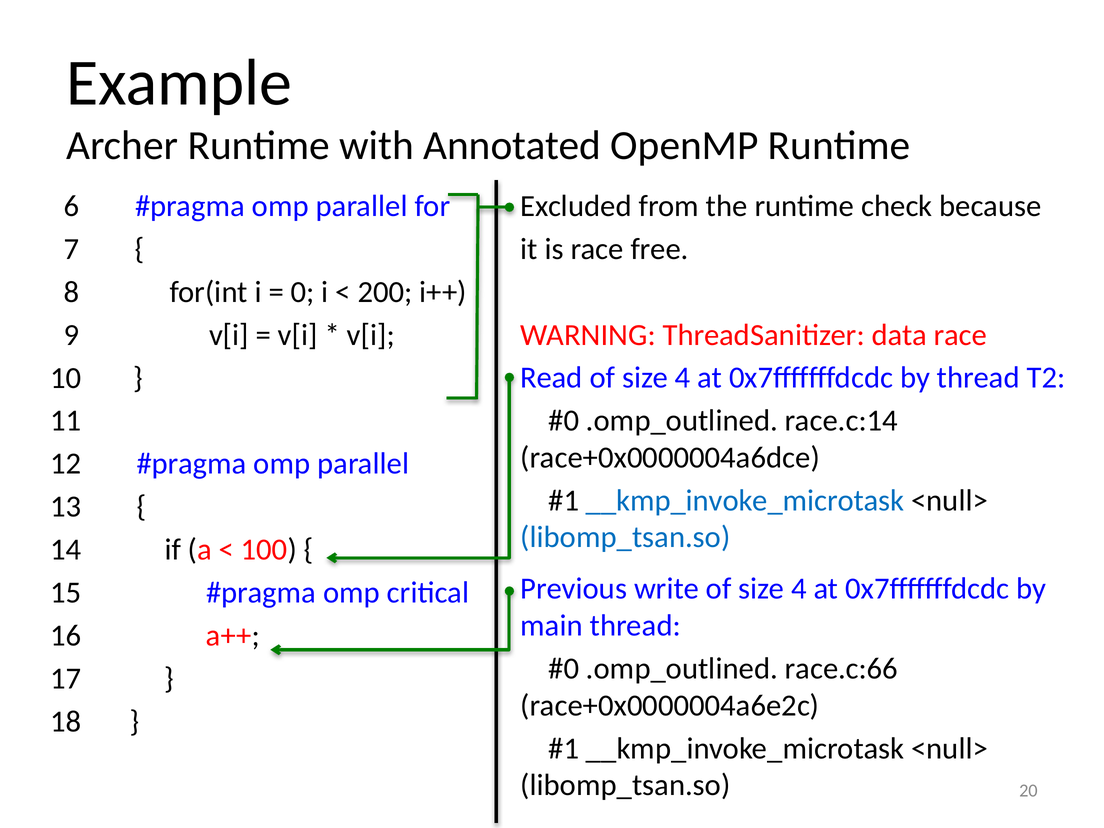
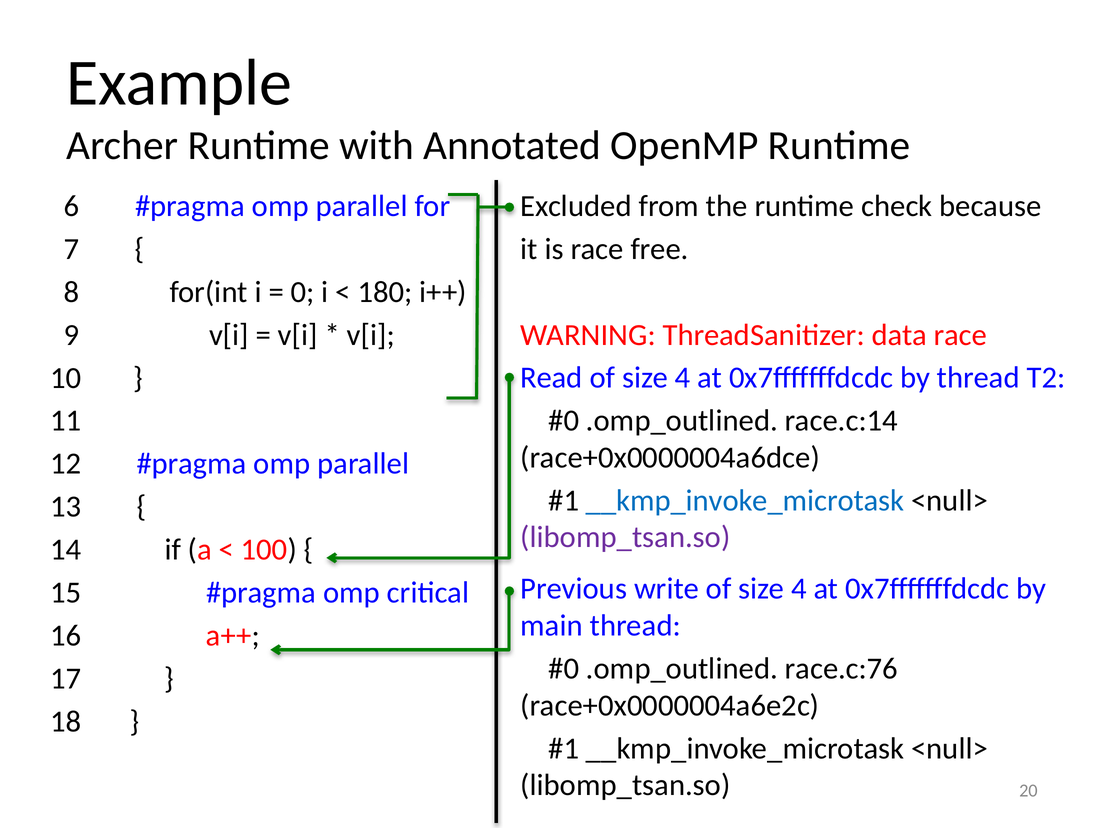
200: 200 -> 180 (385, 292)
libomp_tsan.so colour: blue -> purple (625, 537)
race.c:66: race.c:66 -> race.c:76 (841, 669)
